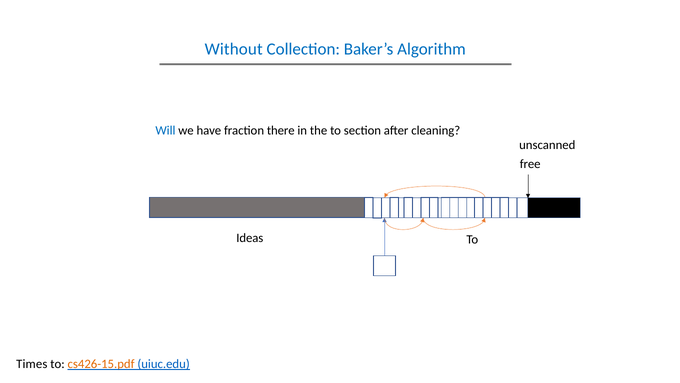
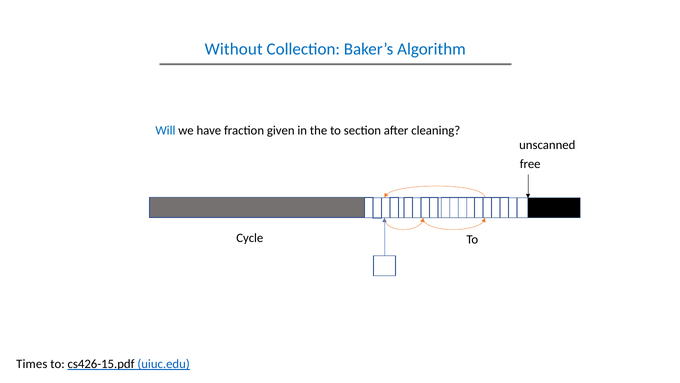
there: there -> given (281, 130)
Ideas: Ideas -> Cycle (250, 238)
cs426-15.pdf colour: orange -> black (101, 363)
